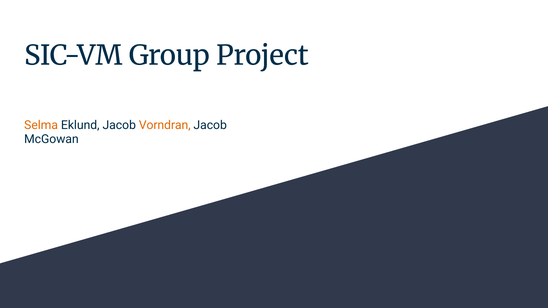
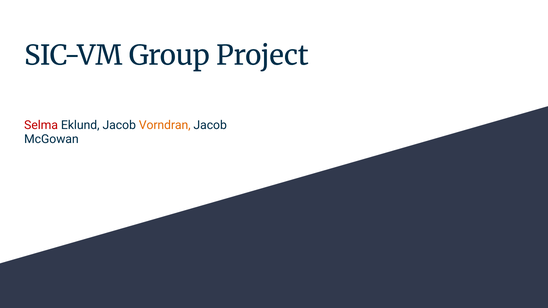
Selma colour: orange -> red (41, 125)
